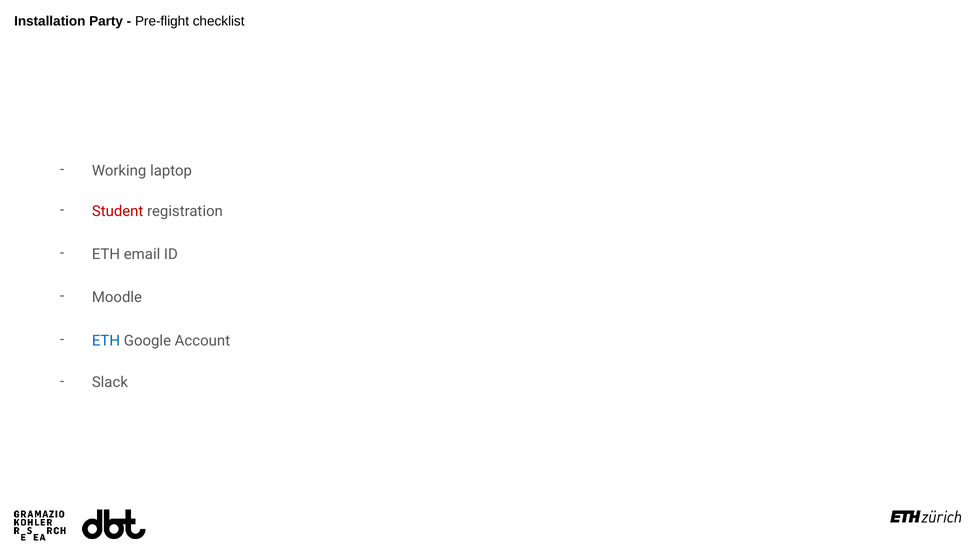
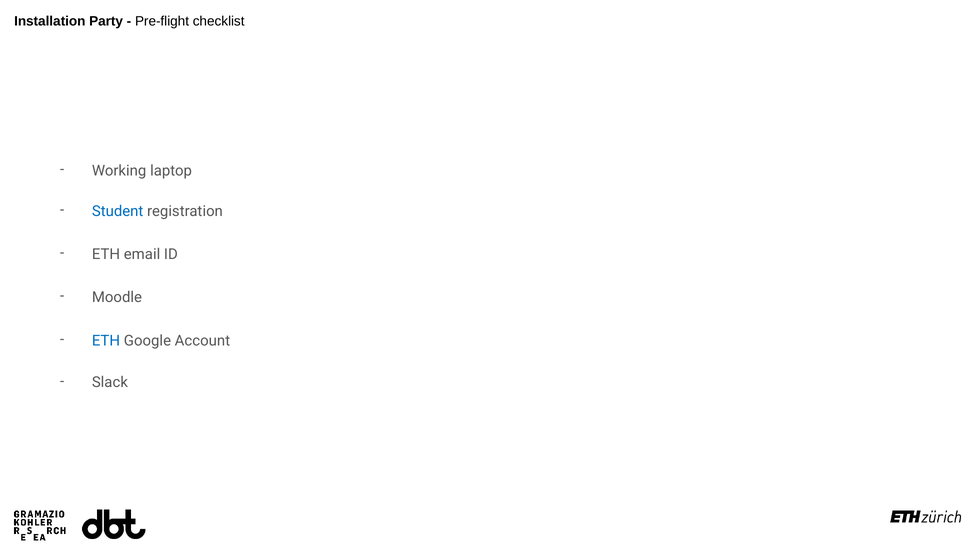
Student colour: red -> blue (118, 211)
